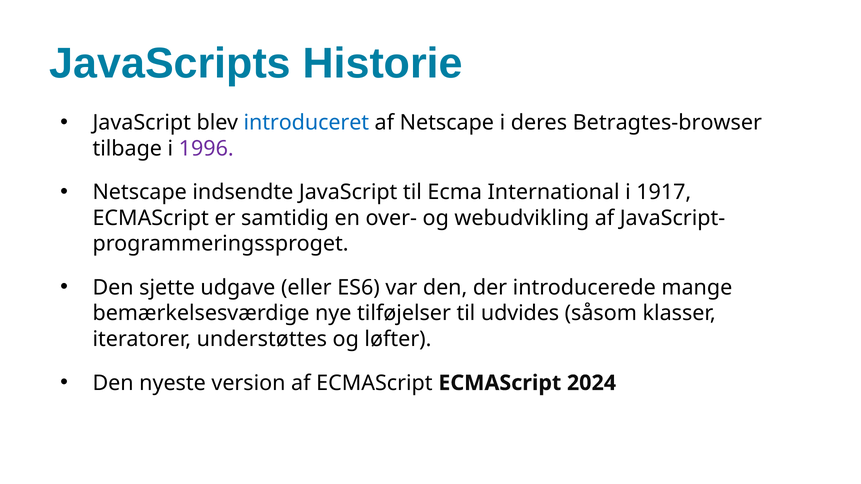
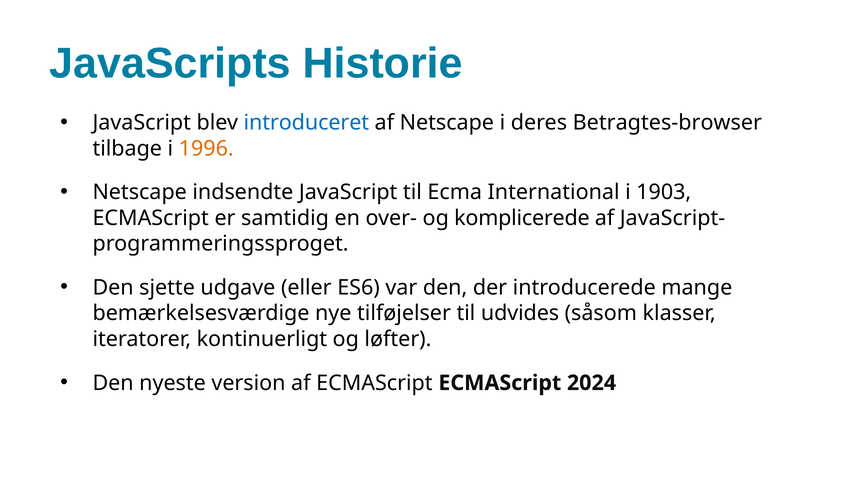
1996 colour: purple -> orange (206, 149)
1917: 1917 -> 1903 (664, 192)
webudvikling: webudvikling -> komplicerede (522, 218)
understøttes: understøttes -> kontinuerligt (262, 339)
